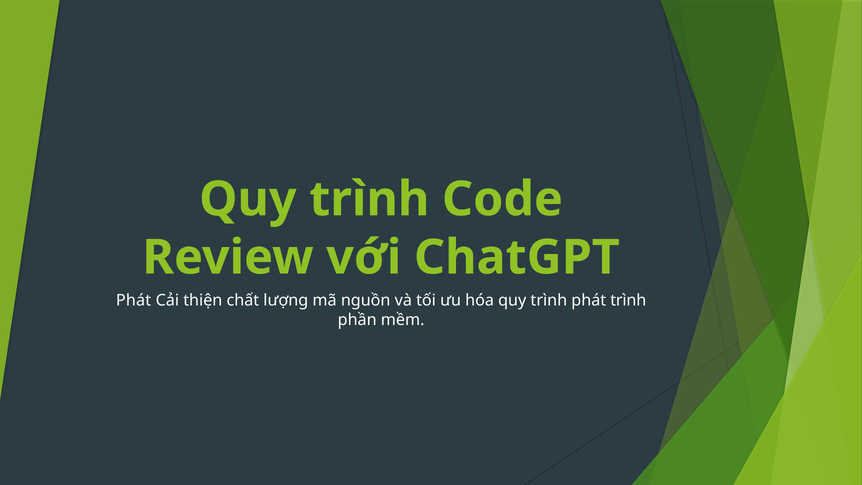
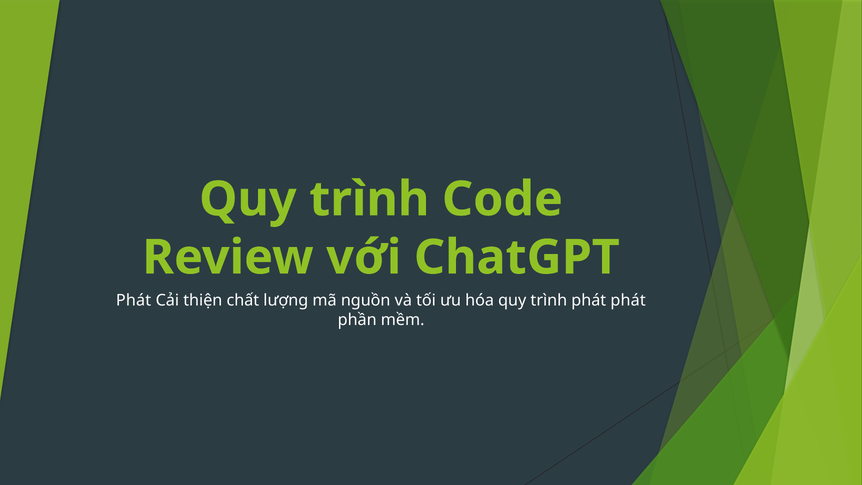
phát trình: trình -> phát (628, 300)
